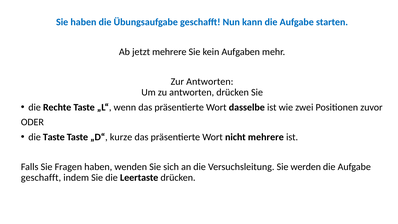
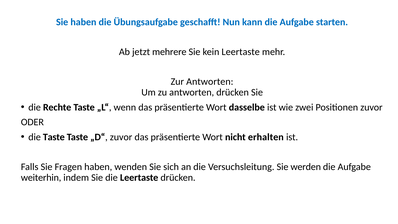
kein Aufgaben: Aufgaben -> Leertaste (241, 52)
„D“ kurze: kurze -> zuvor (121, 137)
nicht mehrere: mehrere -> erhalten (266, 137)
geschafft: geschafft -> weiterhin (41, 177)
